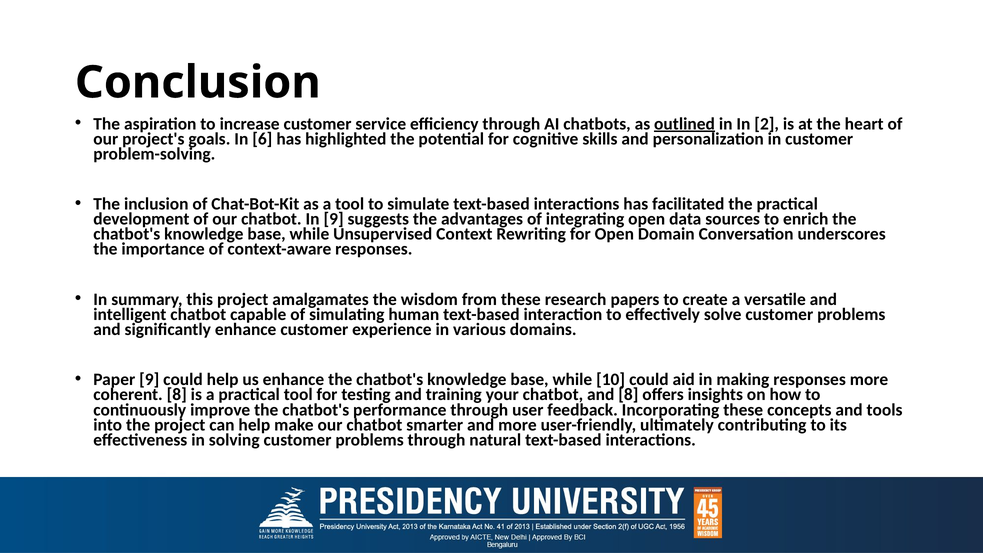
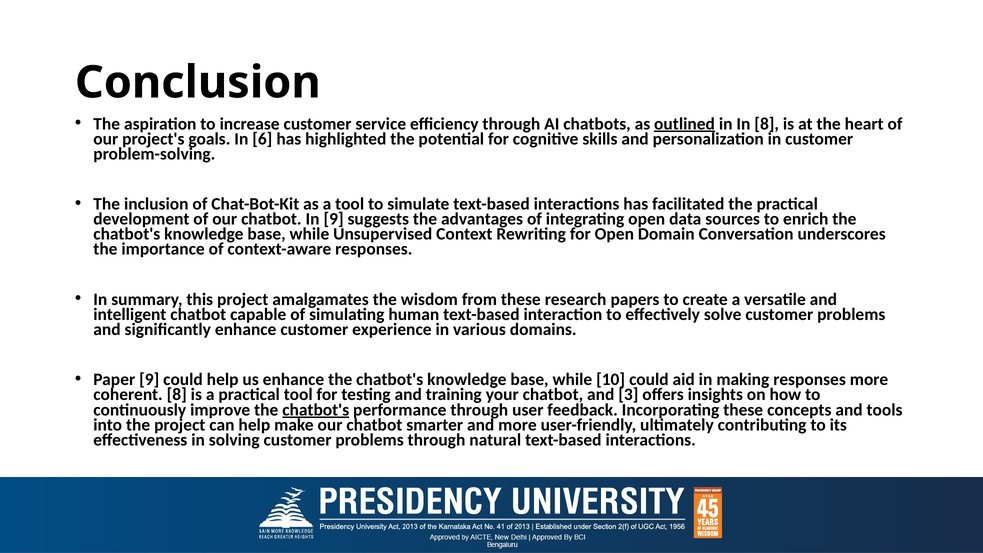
In 2: 2 -> 8 (767, 124)
and 8: 8 -> 3 (628, 395)
chatbot's underline: none -> present (316, 410)
